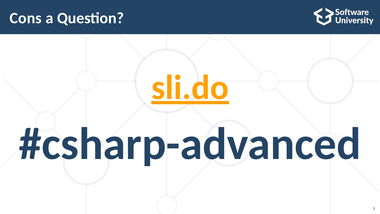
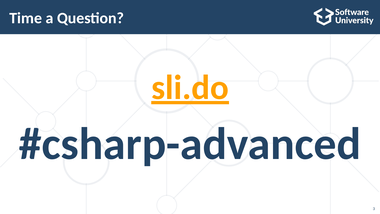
Cons: Cons -> Time (26, 18)
